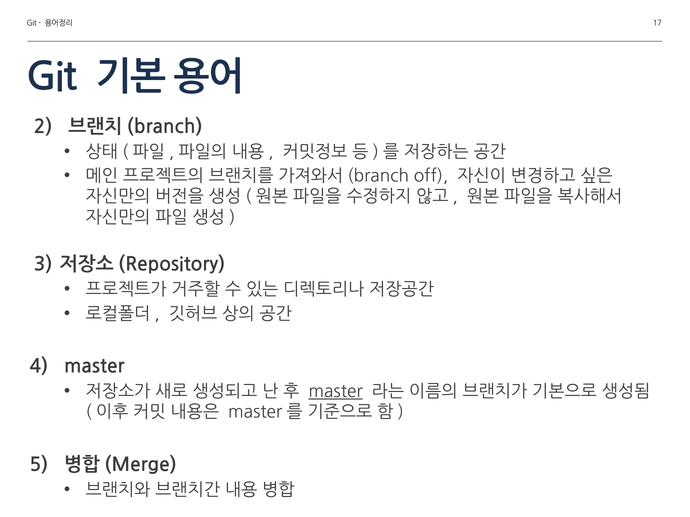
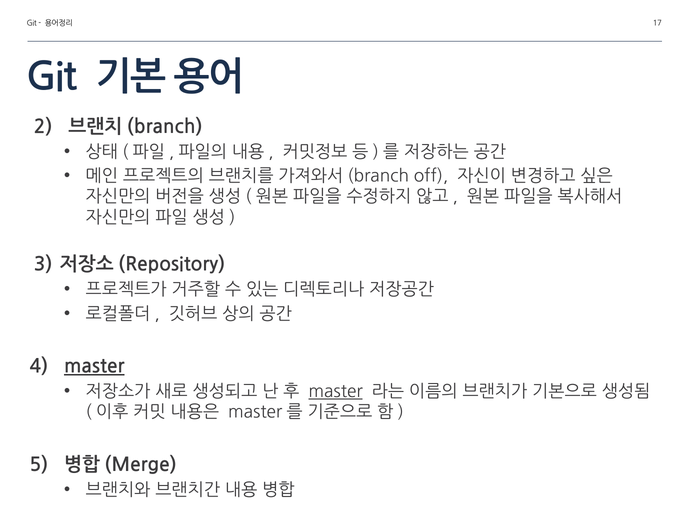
master underline: none -> present (94, 367)
